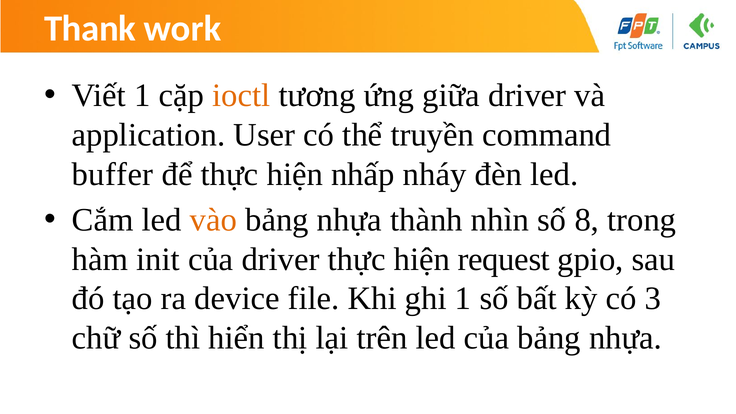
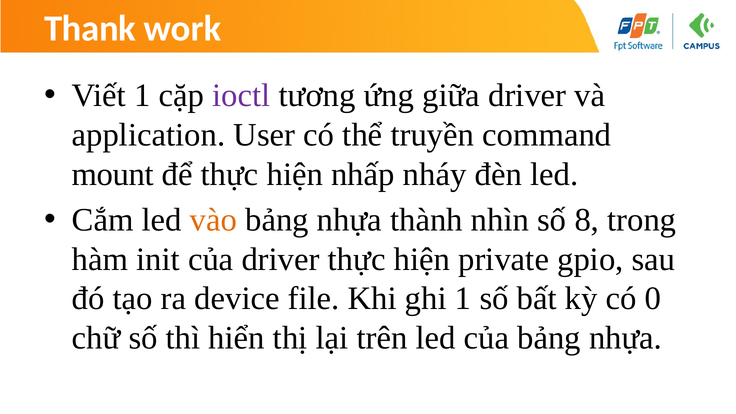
ioctl colour: orange -> purple (241, 96)
buffer: buffer -> mount (113, 174)
request: request -> private (504, 259)
3: 3 -> 0 (653, 299)
